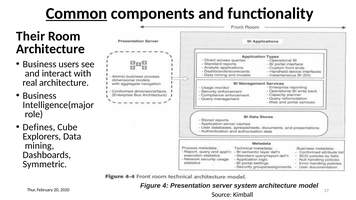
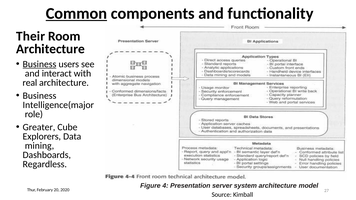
Business underline: none -> present (40, 64)
Defines: Defines -> Greater (39, 127)
Symmetric: Symmetric -> Regardless (45, 164)
